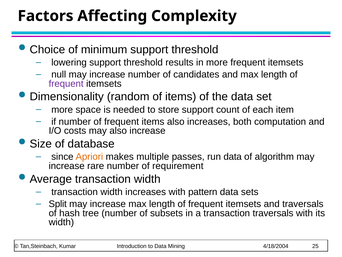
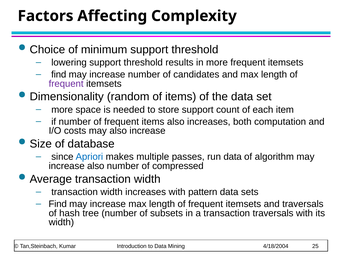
null: null -> find (59, 74)
Apriori colour: orange -> blue (89, 157)
increase rare: rare -> also (96, 166)
requirement: requirement -> compressed (178, 166)
Split: Split -> Find (58, 204)
